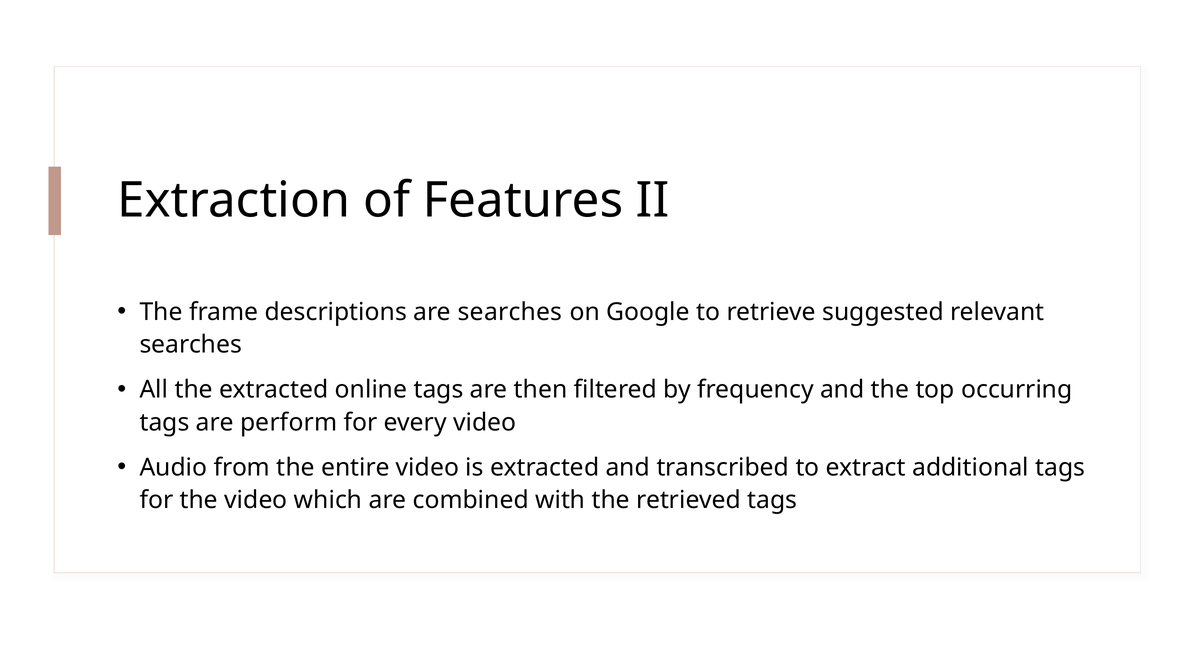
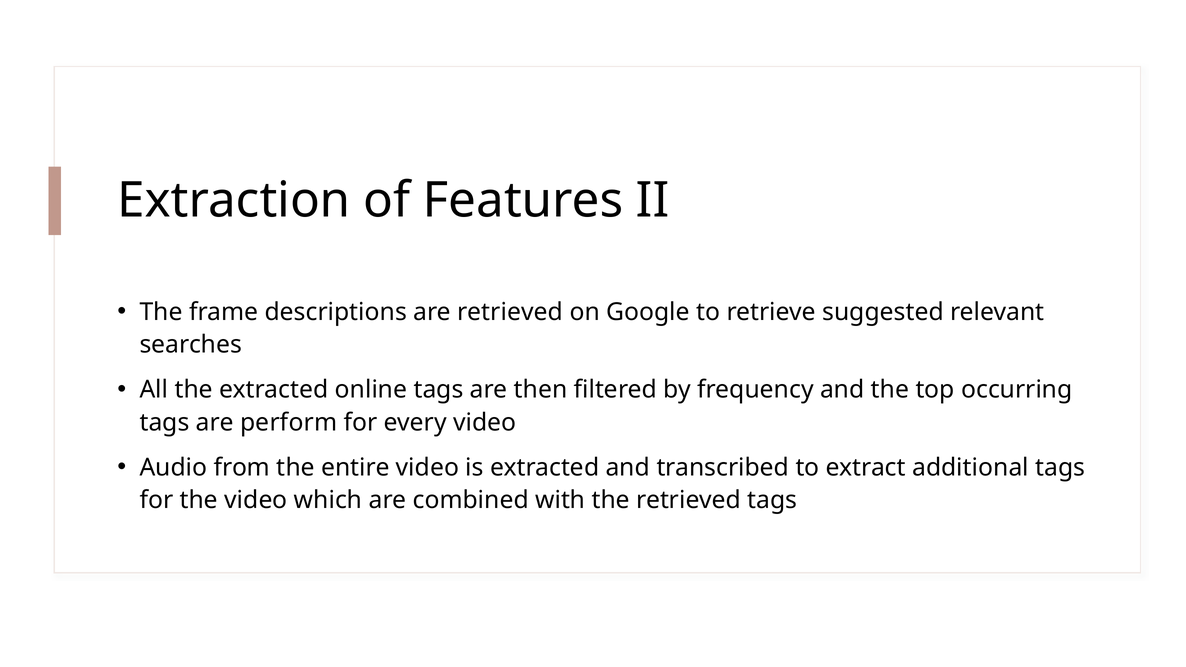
are searches: searches -> retrieved (510, 312)
